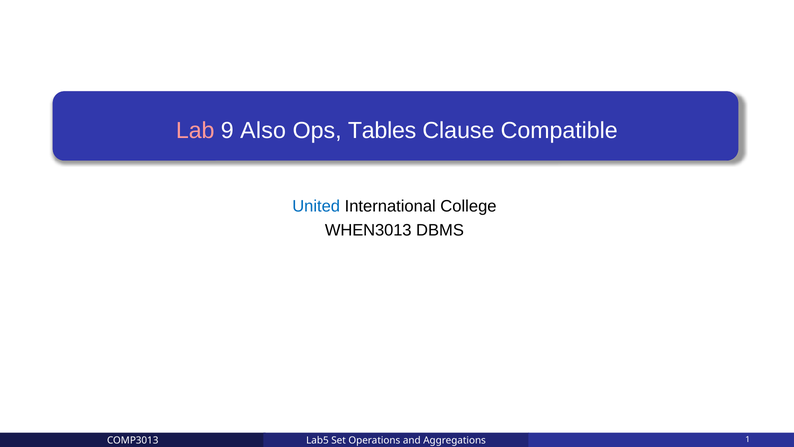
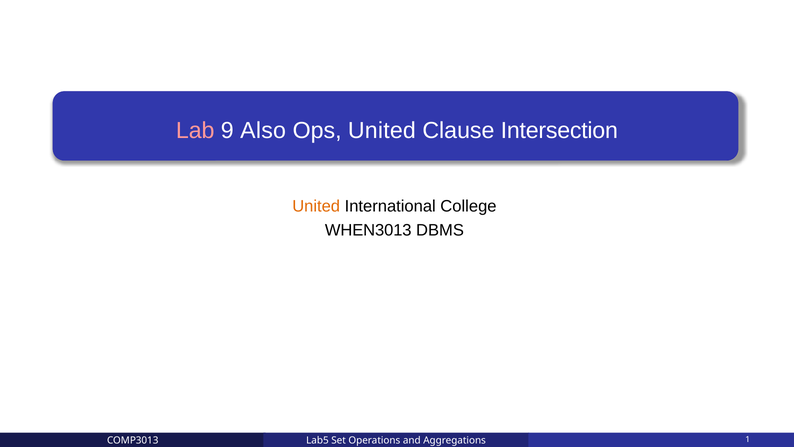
Ops Tables: Tables -> United (382, 130)
Compatible: Compatible -> Intersection (559, 130)
United colour: blue -> orange (316, 206)
